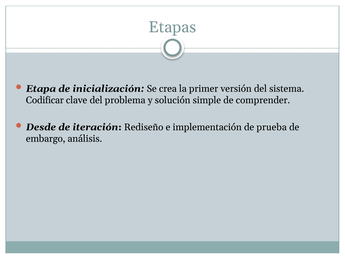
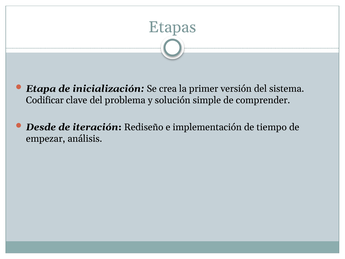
prueba: prueba -> tiempo (272, 127)
embargo: embargo -> empezar (46, 139)
